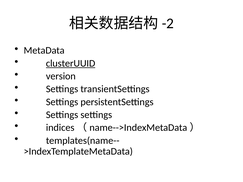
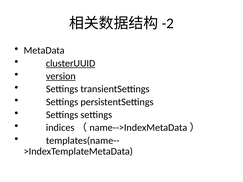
version underline: none -> present (61, 76)
